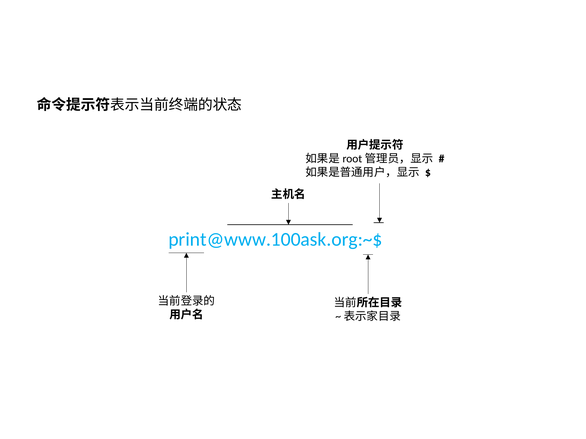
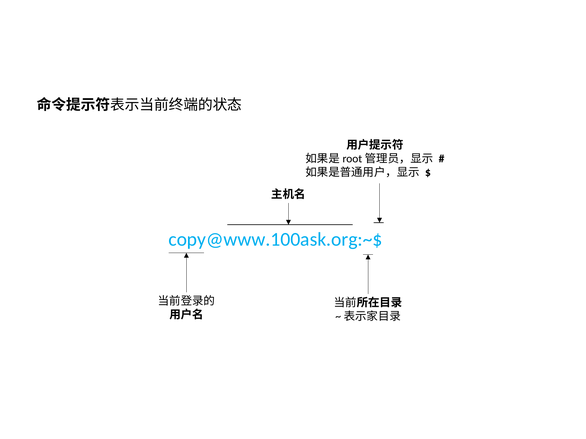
print@www.100ask.org:~$: print@www.100ask.org:~$ -> copy@www.100ask.org:~$ (275, 240)
